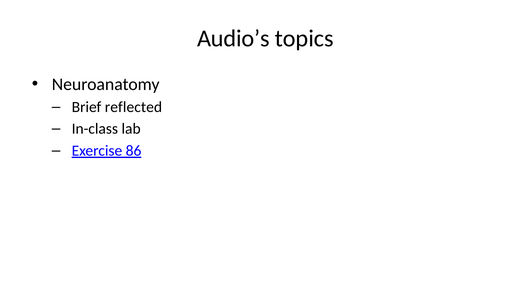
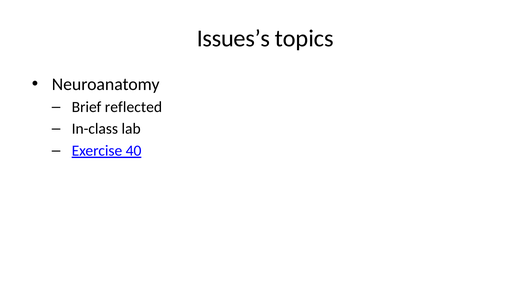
Audio’s: Audio’s -> Issues’s (233, 39)
86: 86 -> 40 (134, 150)
